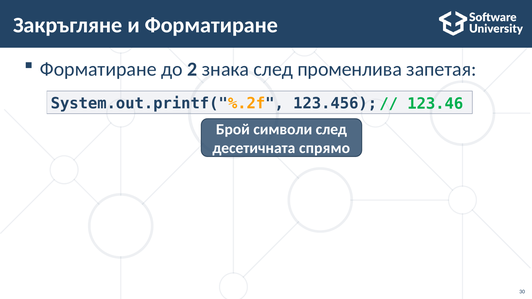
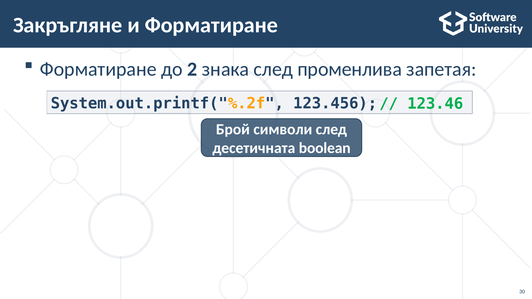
спрямо: спрямо -> boolean (325, 148)
